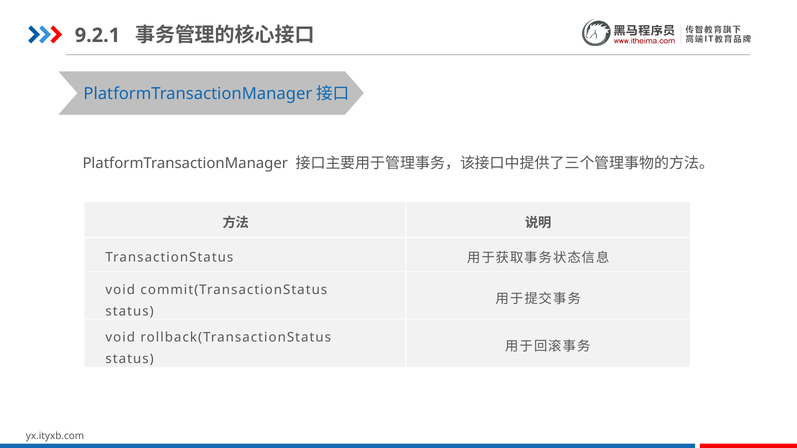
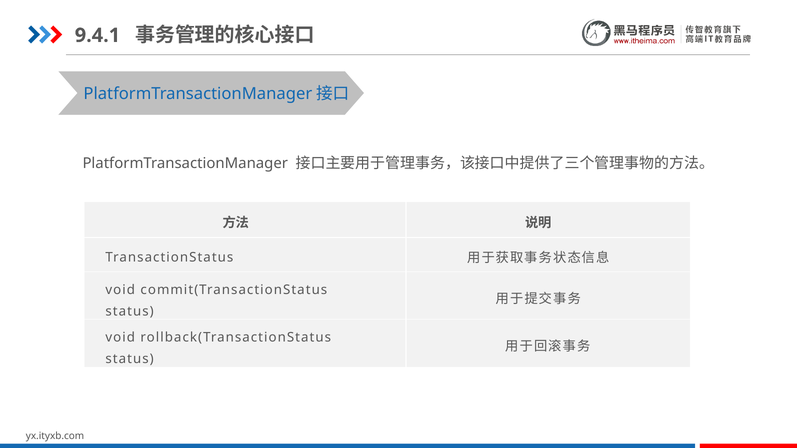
9.2.1: 9.2.1 -> 9.4.1 (97, 35)
